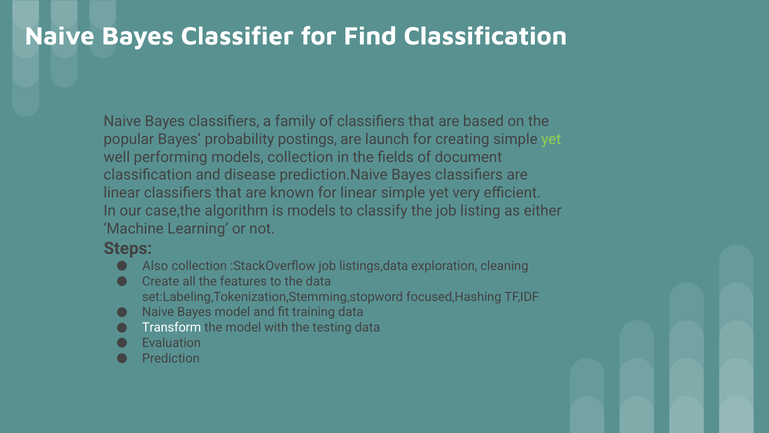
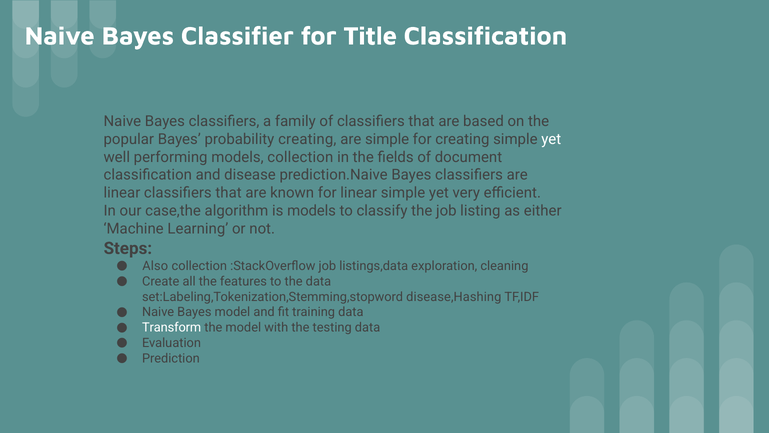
Find: Find -> Title (370, 36)
probability postings: postings -> creating (307, 139)
are launch: launch -> simple (387, 139)
yet colour: light green -> white (551, 139)
focused,Hashing: focused,Hashing -> disease,Hashing (454, 297)
